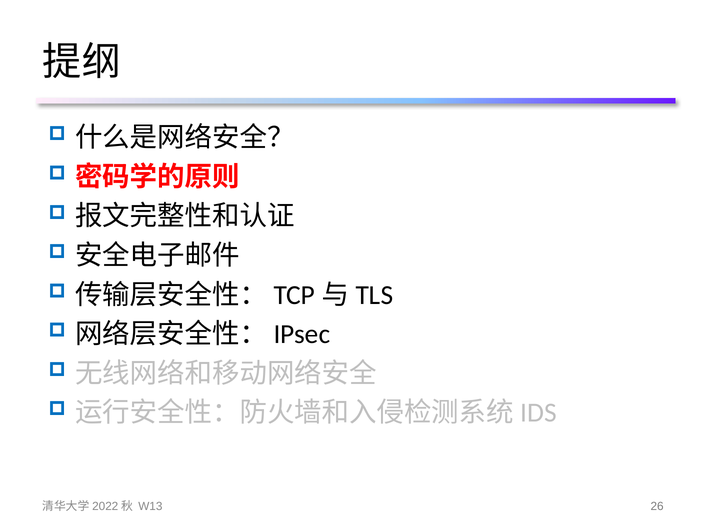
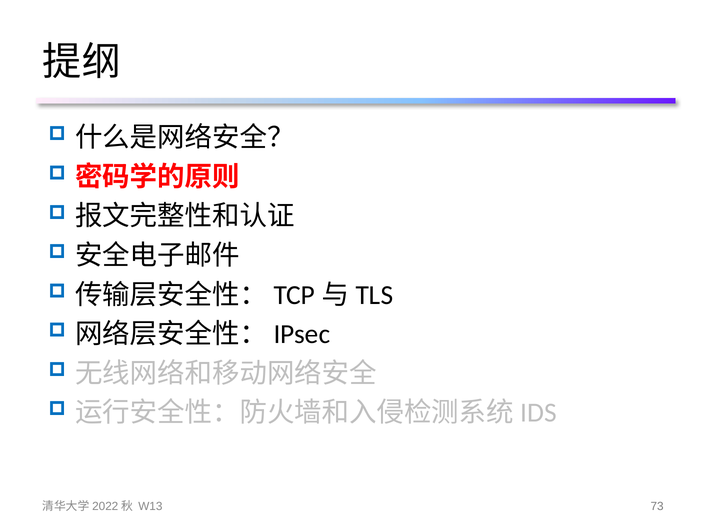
26: 26 -> 73 (657, 506)
